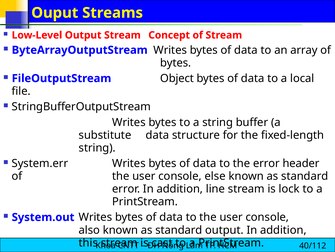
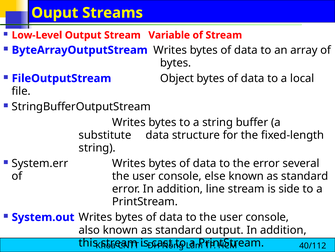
Concept: Concept -> Variable (169, 35)
header: header -> several (301, 163)
lock: lock -> side (289, 188)
